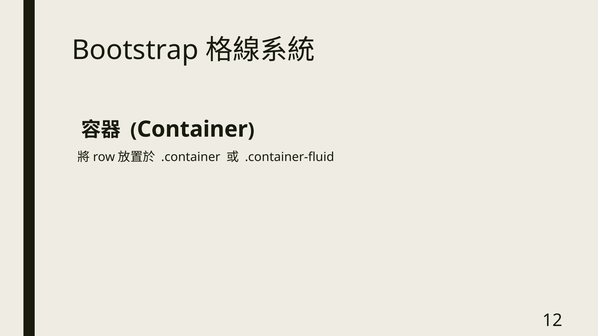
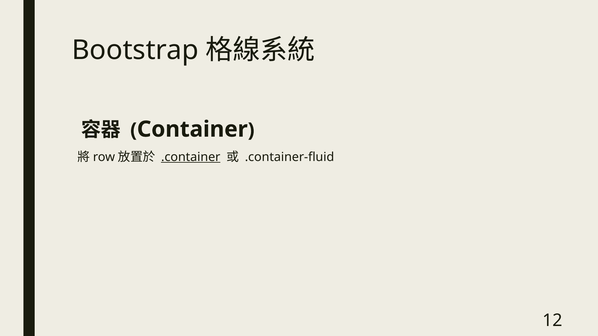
.container underline: none -> present (191, 157)
